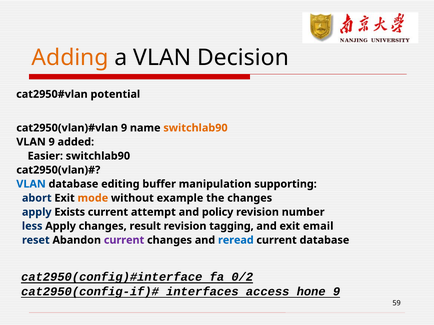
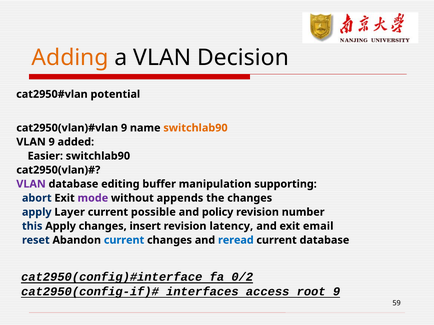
VLAN colour: blue -> purple (31, 184)
mode colour: orange -> purple (93, 198)
example: example -> appends (180, 198)
Exists: Exists -> Layer (70, 212)
attempt: attempt -> possible (153, 212)
less: less -> this (32, 226)
result: result -> insert (145, 226)
tagging: tagging -> latency (231, 226)
current colour: purple -> blue (124, 240)
hone: hone -> root (311, 292)
